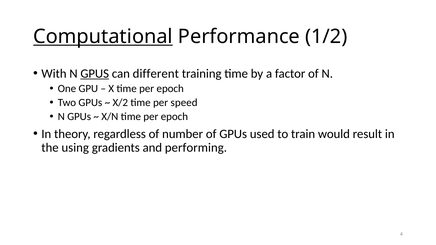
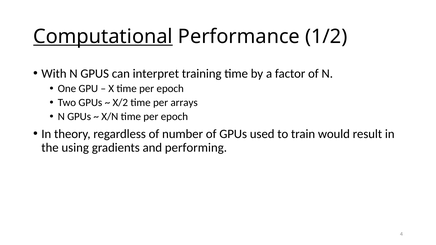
GPUS underline: present -> none (95, 74)
different: different -> interpret (156, 74)
speed: speed -> arrays (184, 103)
